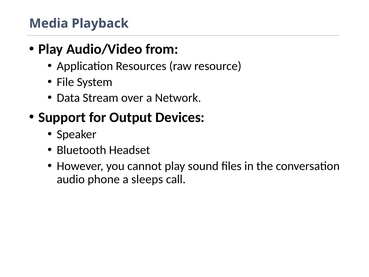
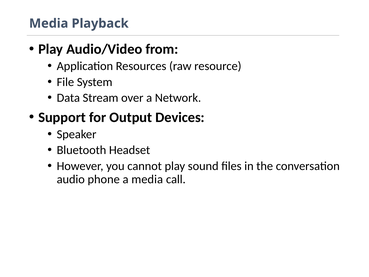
a sleeps: sleeps -> media (147, 179)
